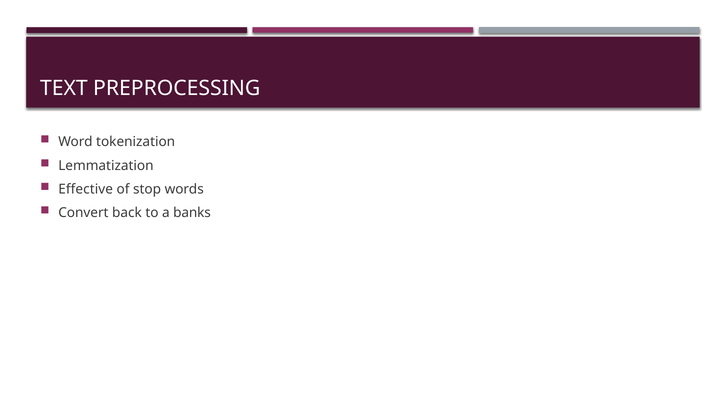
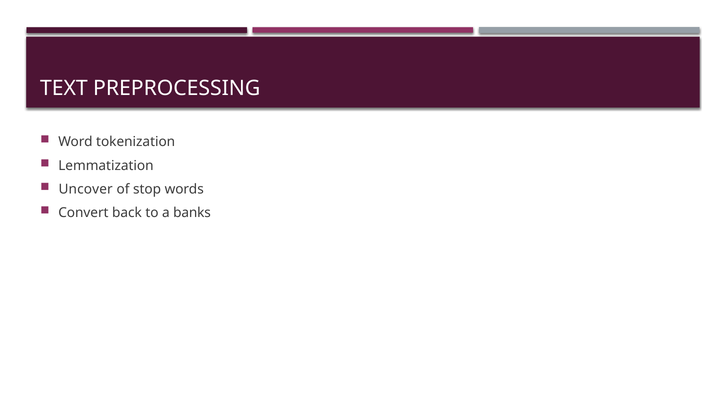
Effective: Effective -> Uncover (86, 189)
